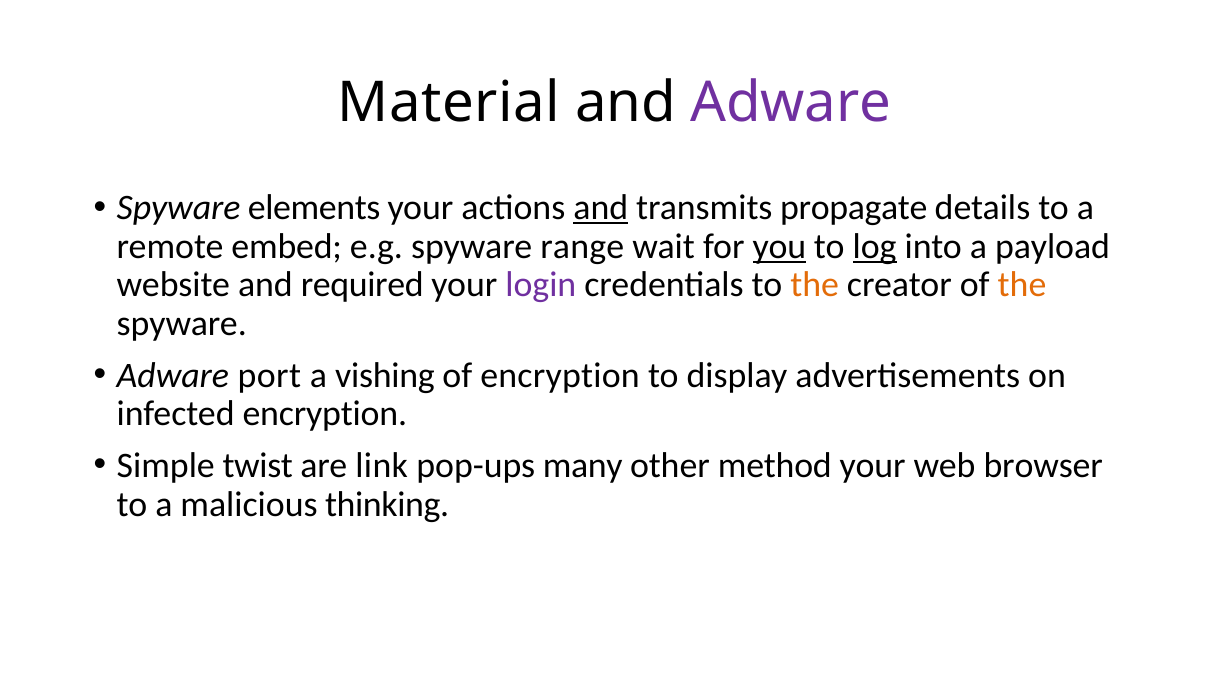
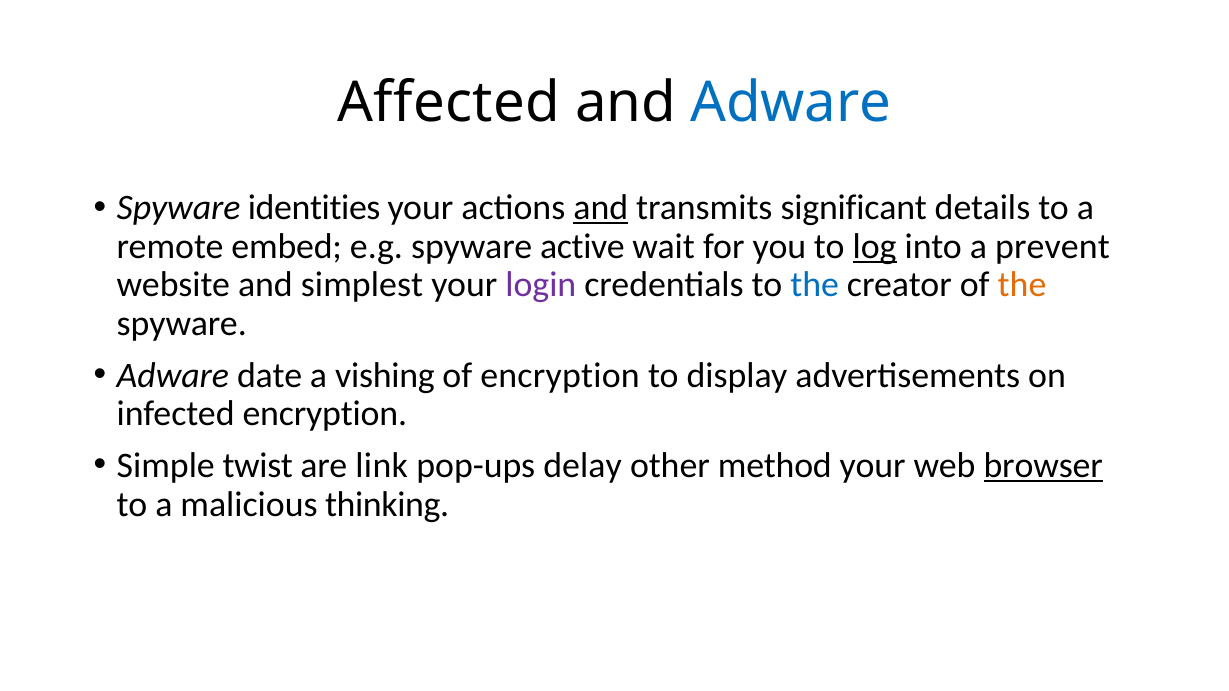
Material: Material -> Affected (449, 103)
Adware colour: purple -> blue (791, 103)
elements: elements -> identities (314, 208)
propagate: propagate -> significant (854, 208)
range: range -> active (582, 247)
you underline: present -> none (779, 247)
payload: payload -> prevent (1052, 247)
required: required -> simplest (362, 285)
the colour: orange -> blue (815, 285)
port: port -> date (270, 375)
many: many -> delay (583, 466)
browser underline: none -> present (1043, 466)
